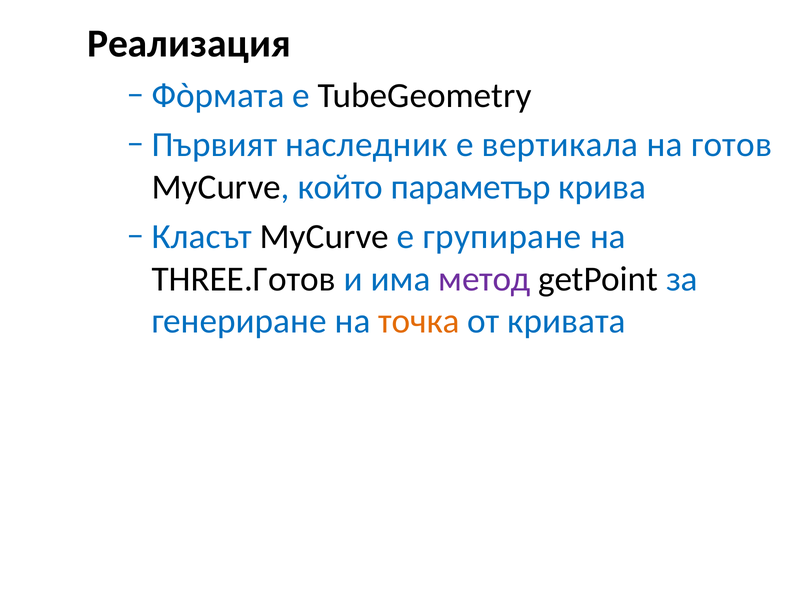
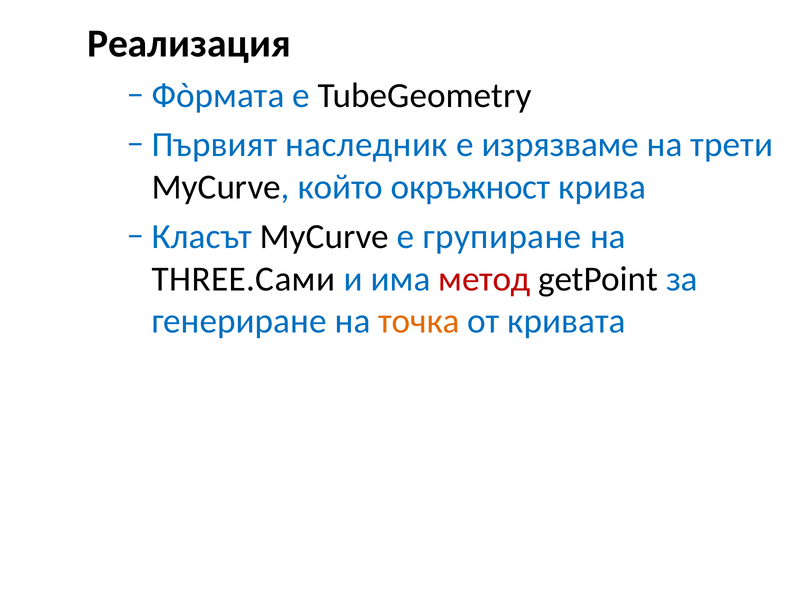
вертикала: вертикала -> изрязваме (560, 145)
готов: готов -> трети (732, 145)
параметър: параметър -> окръжност (471, 187)
THREE.Готов: THREE.Готов -> THREE.Сами (243, 279)
метод colour: purple -> red (485, 279)
